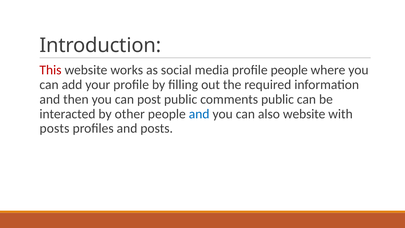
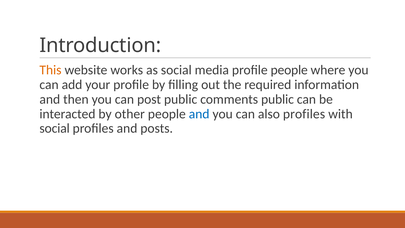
This colour: red -> orange (51, 70)
also website: website -> profiles (304, 114)
posts: posts -> social (55, 128)
